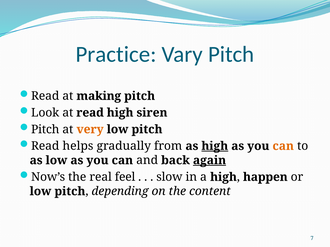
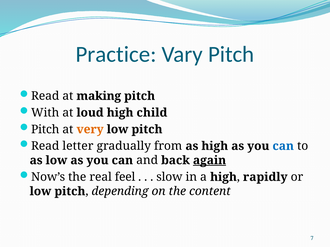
Look: Look -> With (45, 113)
at read: read -> loud (90, 113)
siren: siren -> child (152, 113)
helps: helps -> letter (78, 146)
high underline: present -> none (215, 146)
can colour: orange -> blue (283, 146)
happen: happen -> rapidly (265, 177)
